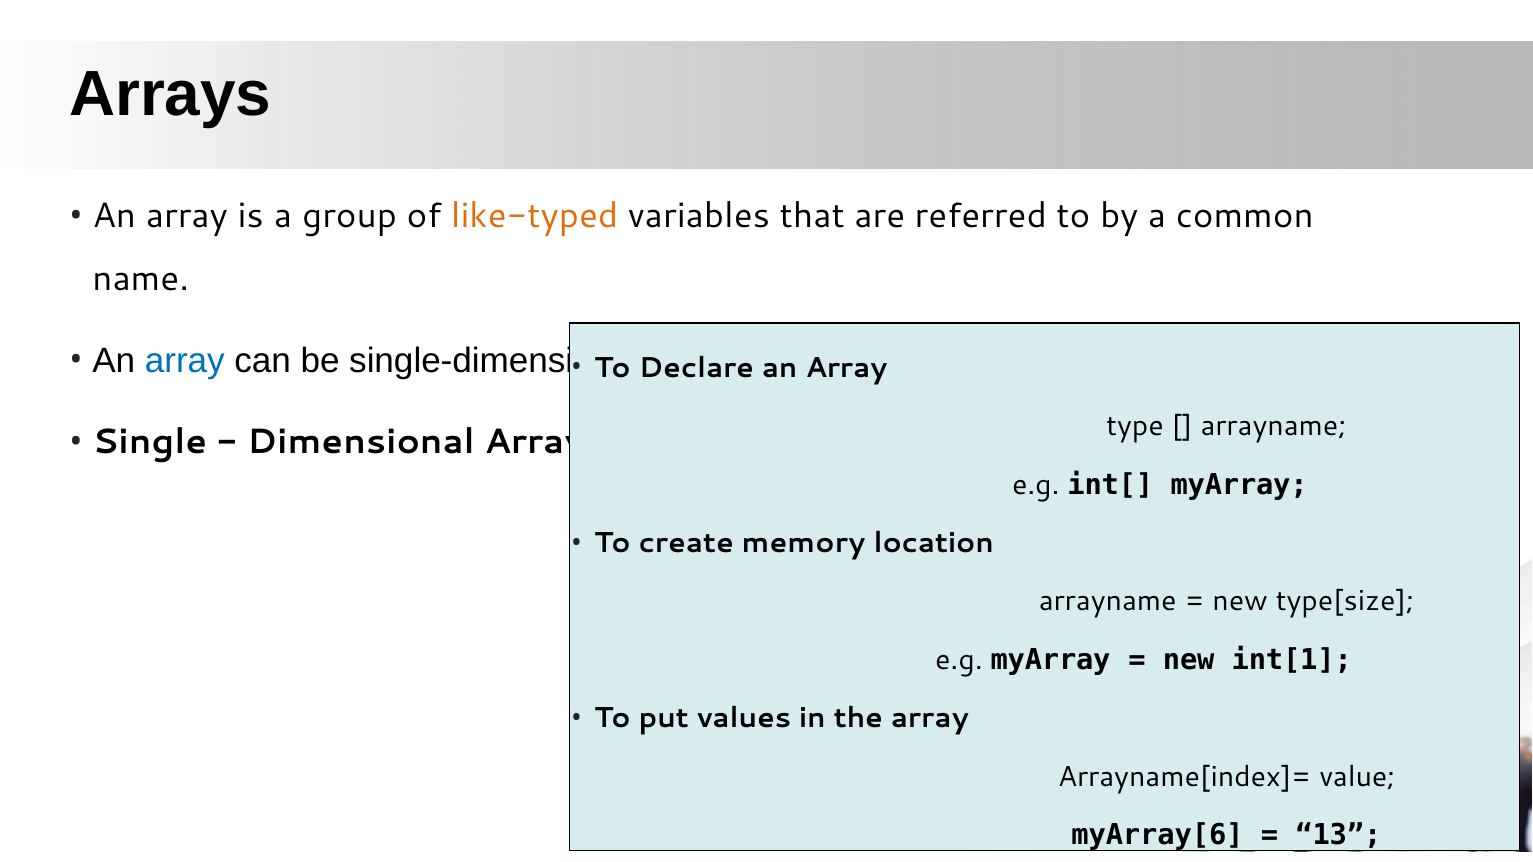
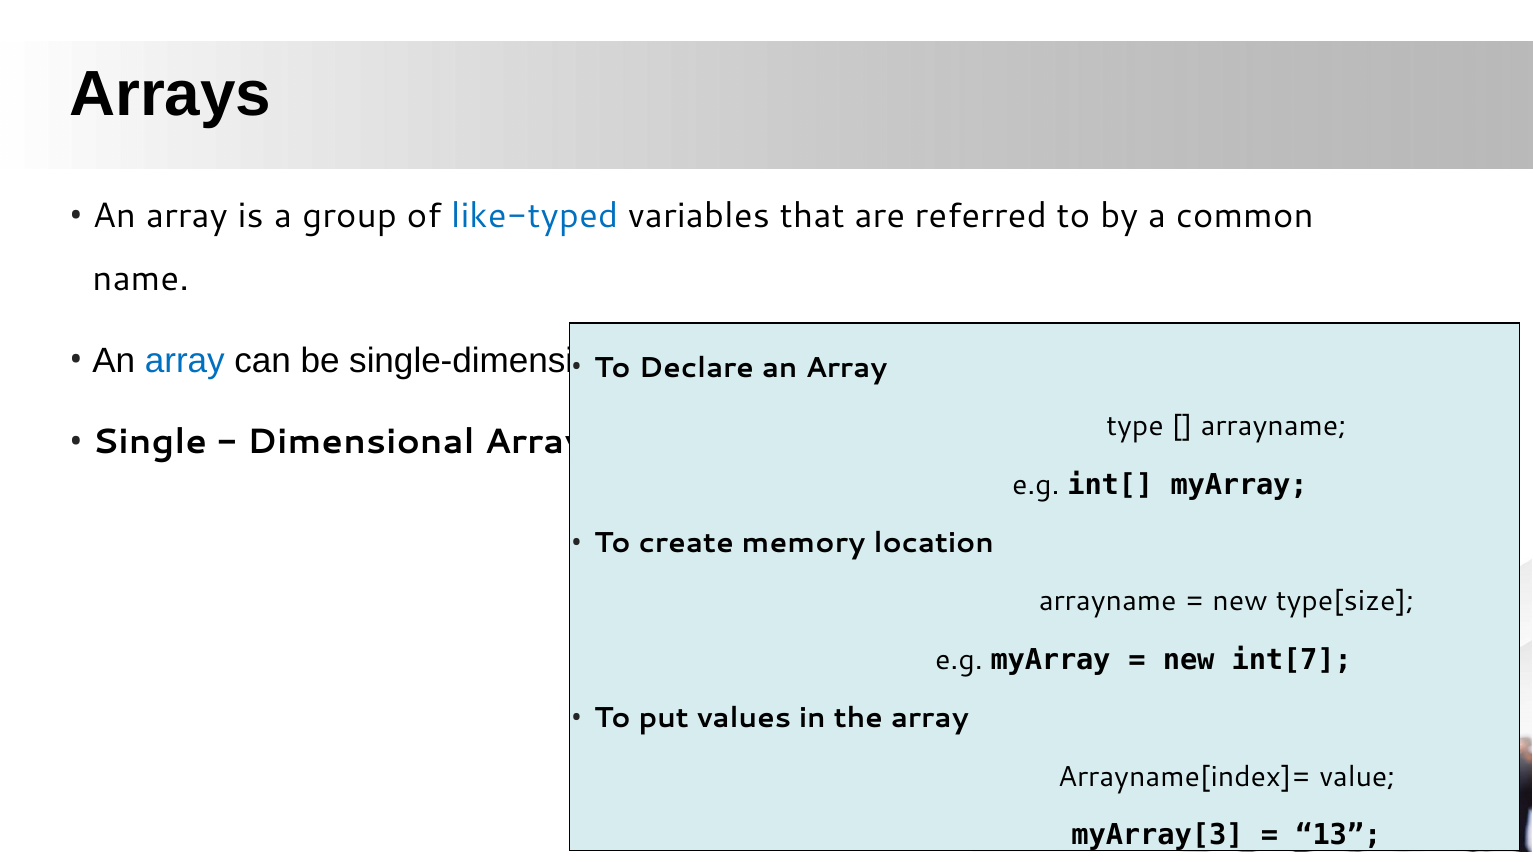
like-typed colour: orange -> blue (535, 216)
int[1: int[1 -> int[7 (1292, 660)
myArray[6: myArray[6 -> myArray[3 (1157, 836)
